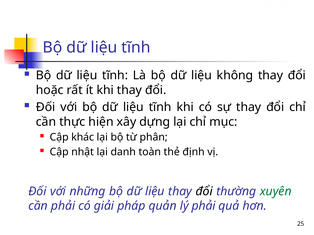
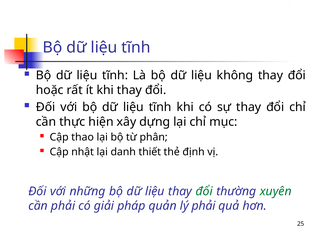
khác: khác -> thao (83, 138)
toàn: toàn -> thiết (150, 152)
đổi colour: black -> green (204, 192)
